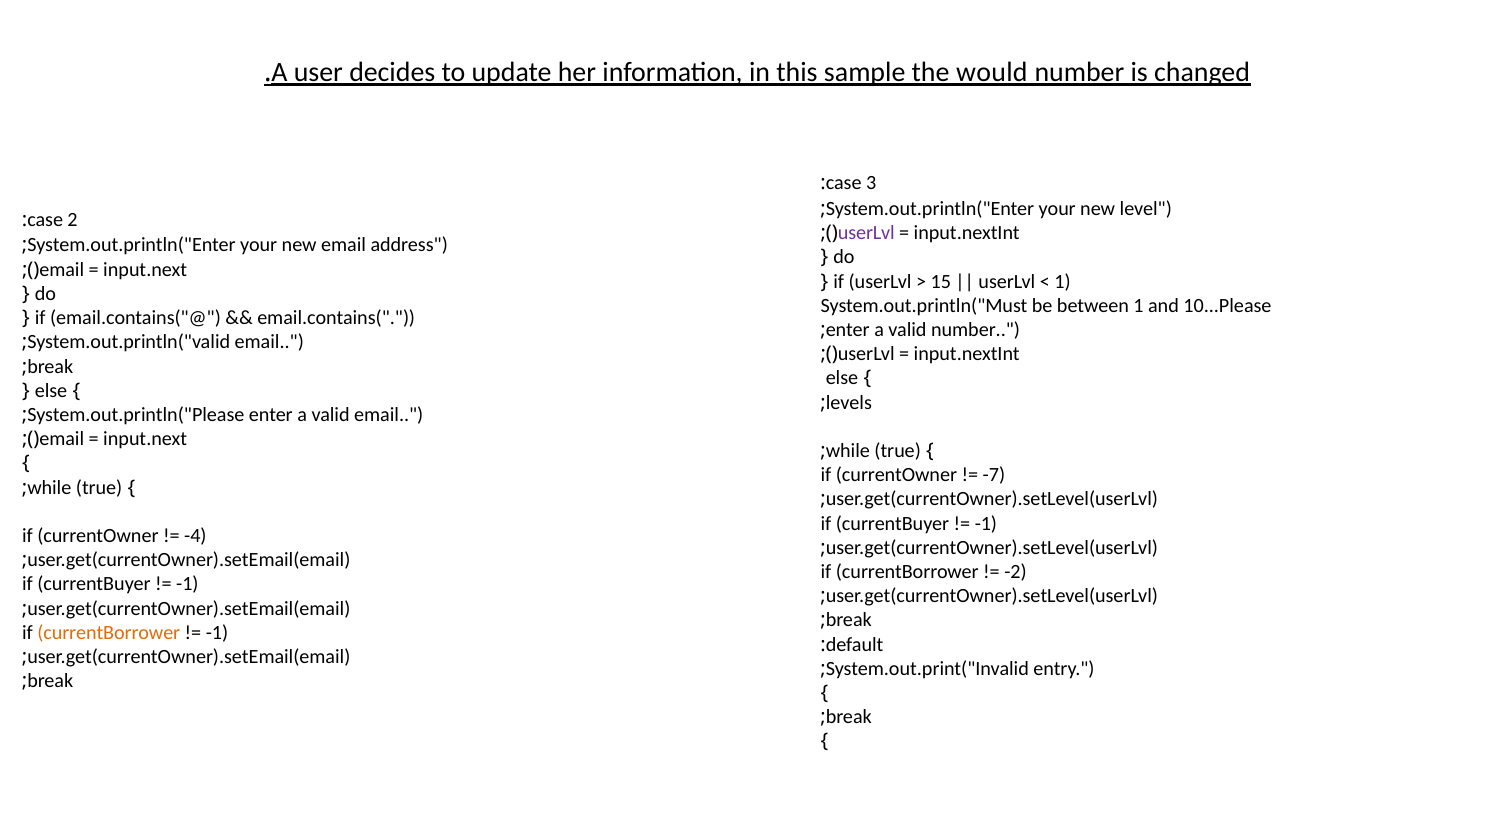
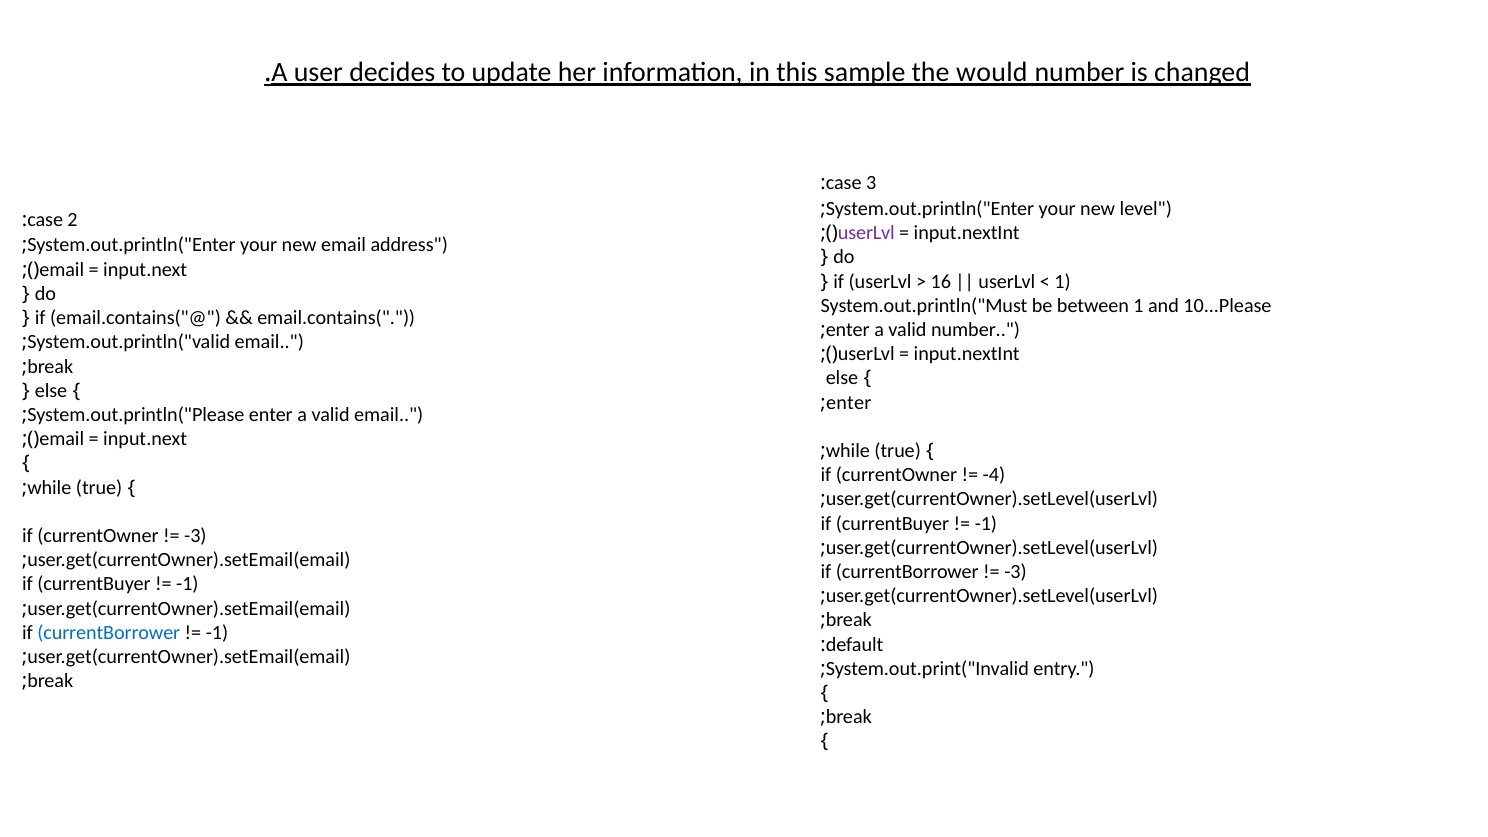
15: 15 -> 16 (941, 281)
levels: levels -> enter (849, 402)
-7: -7 -> -4 (994, 475)
-4: -4 -> -3 (195, 536)
-2: -2 -> -3 (1016, 572)
currentBorrower colour: orange -> blue (109, 633)
